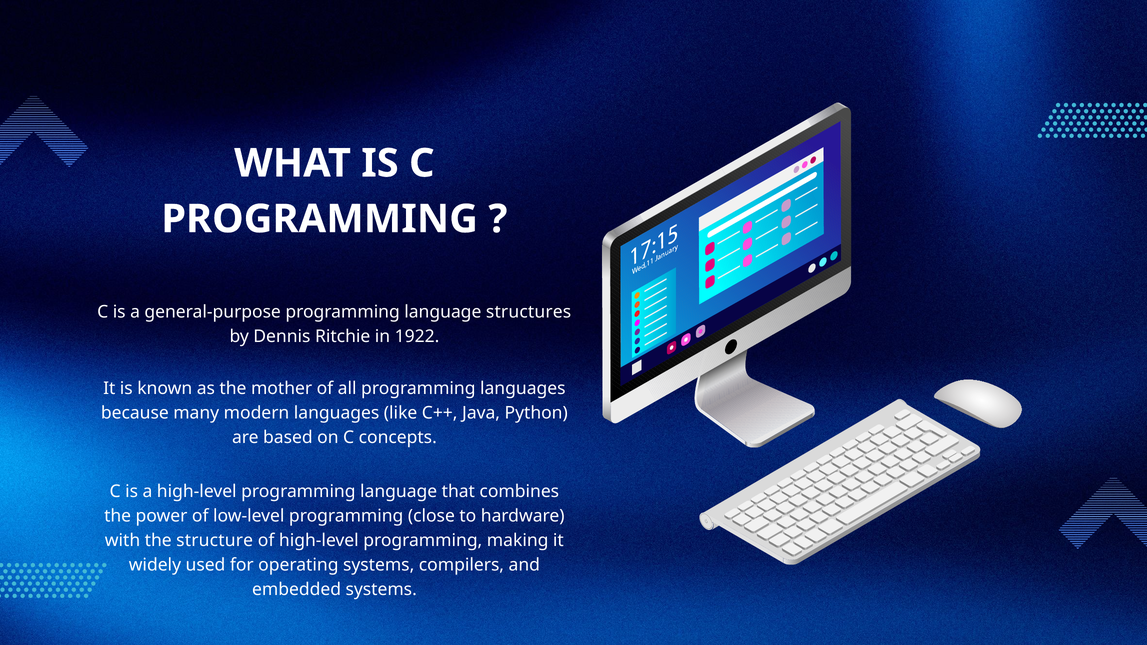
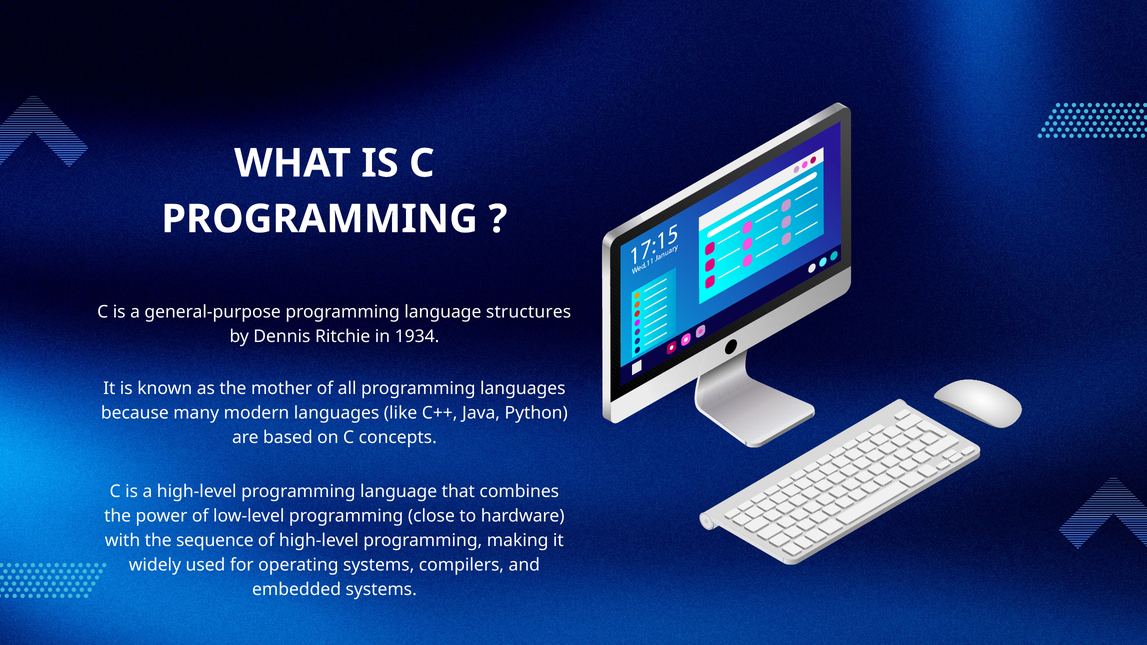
1922: 1922 -> 1934 (417, 337)
structure: structure -> sequence (215, 541)
